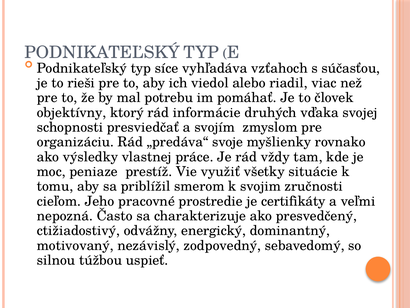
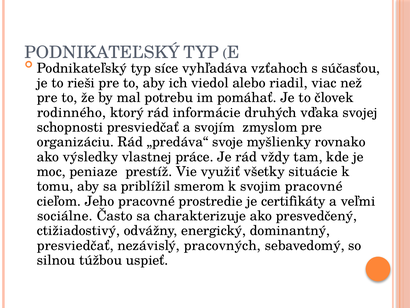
objektívny: objektívny -> rodinného (72, 112)
svojim zručnosti: zručnosti -> pracovné (314, 186)
nepozná: nepozná -> sociálne (65, 216)
motivovaný: motivovaný -> presviedčať (75, 245)
zodpovedný: zodpovedný -> pracovných (222, 245)
